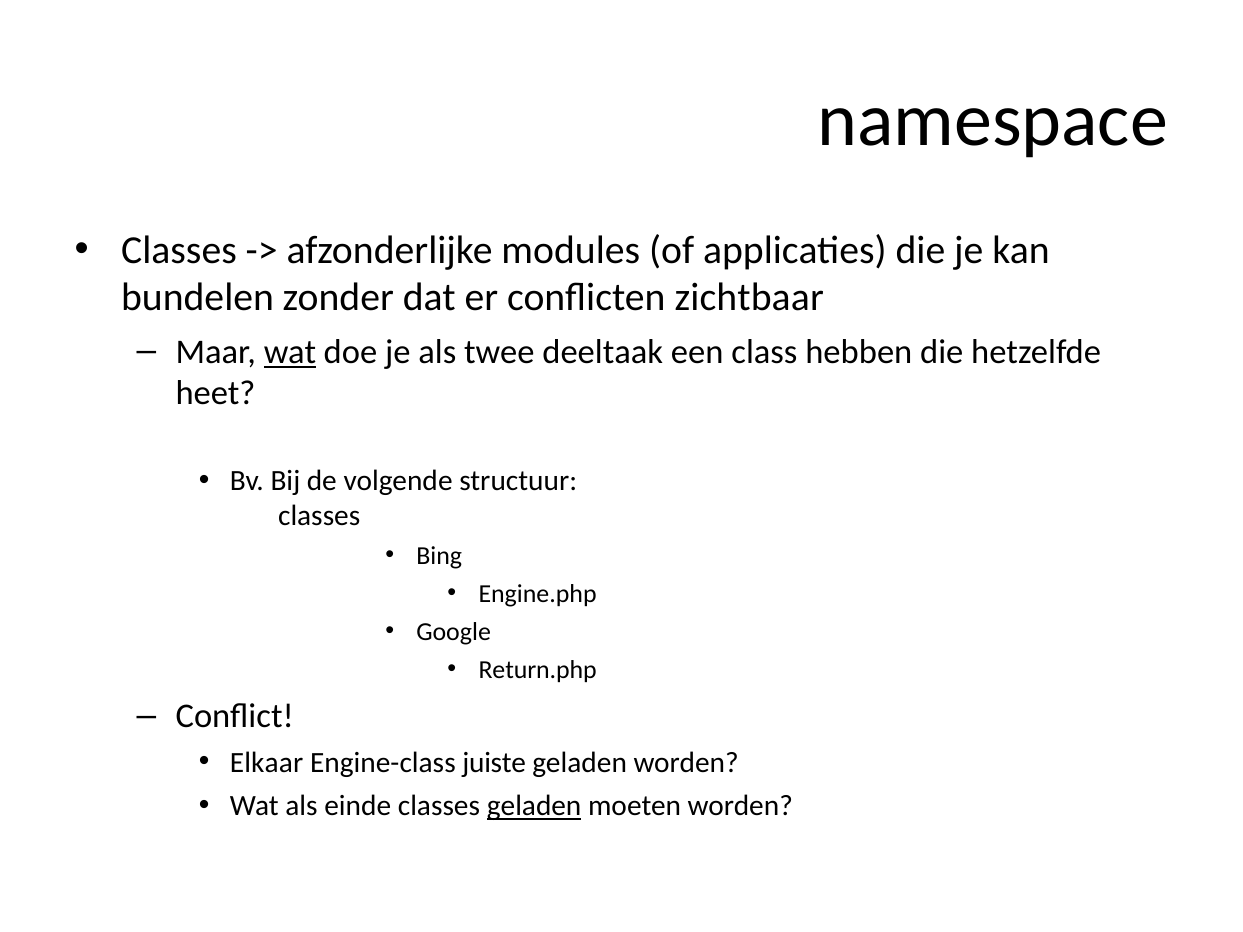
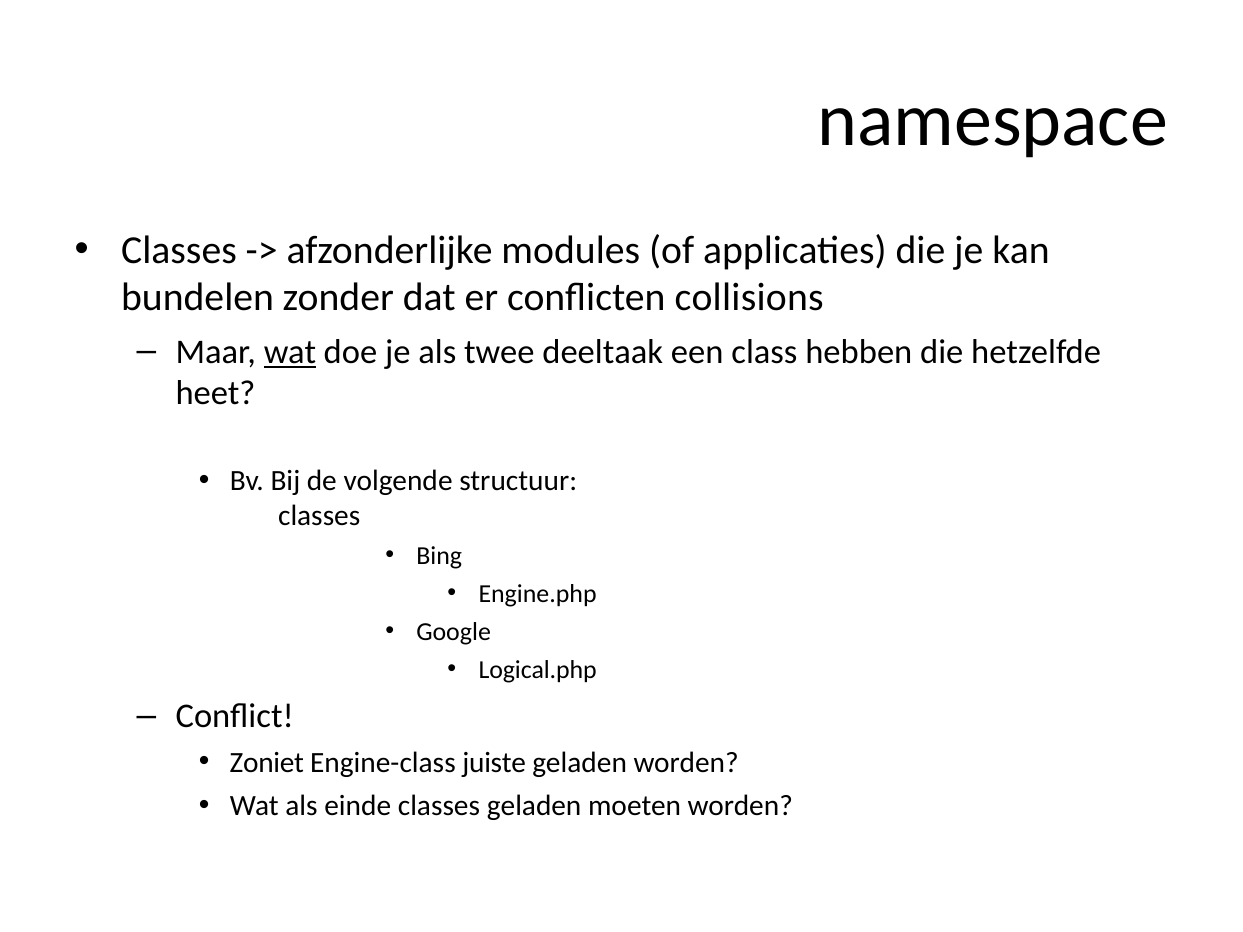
zichtbaar: zichtbaar -> collisions (749, 298)
Return.php: Return.php -> Logical.php (538, 670)
Elkaar: Elkaar -> Zoniet (267, 763)
geladen underline: present -> none (534, 806)
